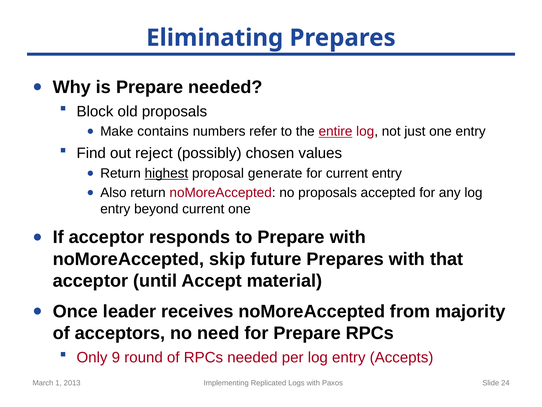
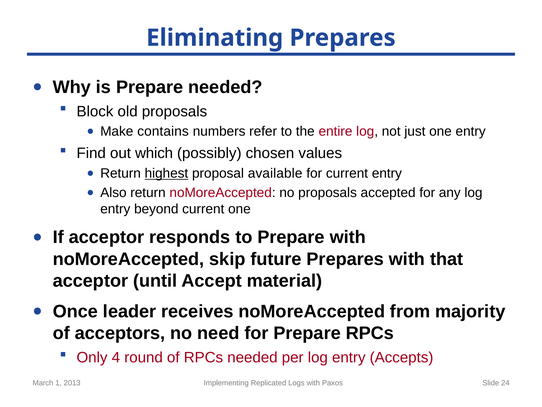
entire underline: present -> none (336, 131)
reject: reject -> which (154, 153)
generate: generate -> available (275, 173)
9: 9 -> 4 (116, 357)
